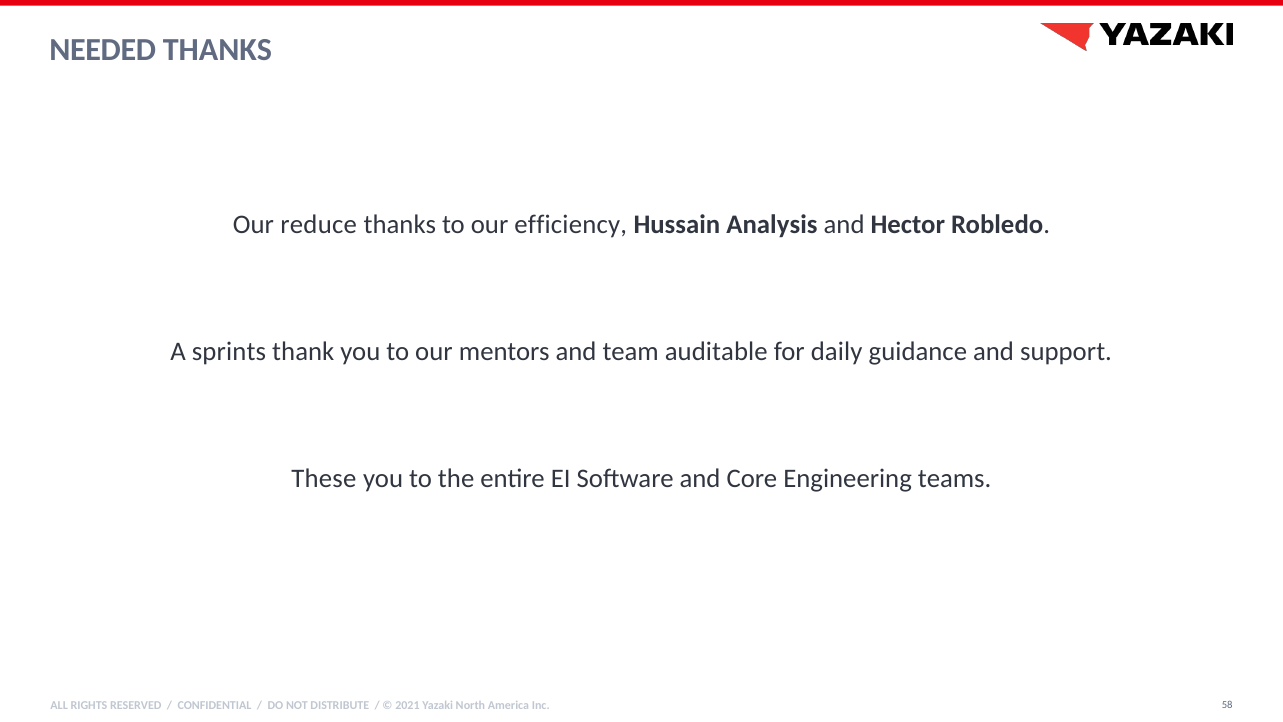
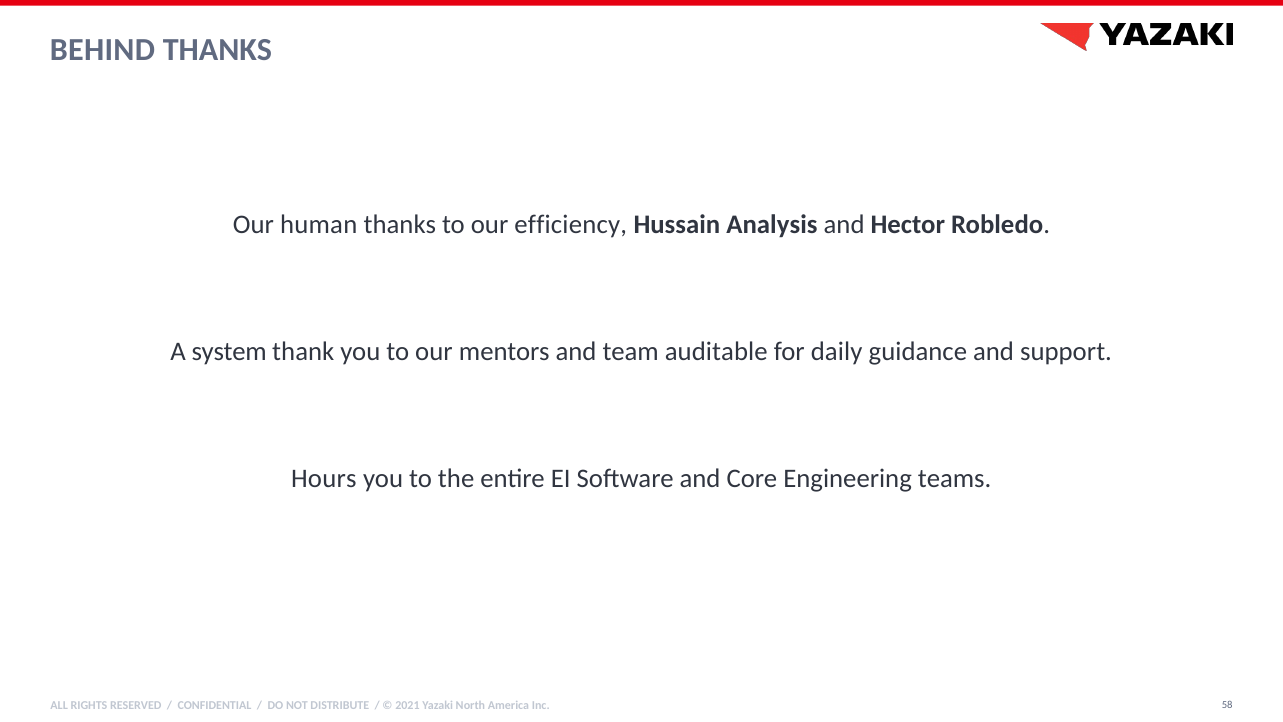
NEEDED: NEEDED -> BEHIND (102, 50)
reduce: reduce -> human (319, 225)
sprints: sprints -> system (229, 352)
These: These -> Hours (324, 479)
